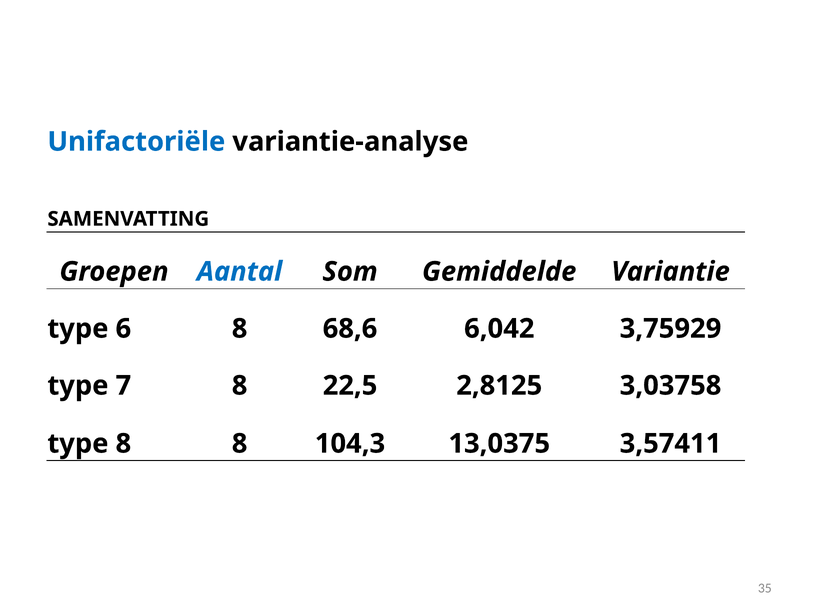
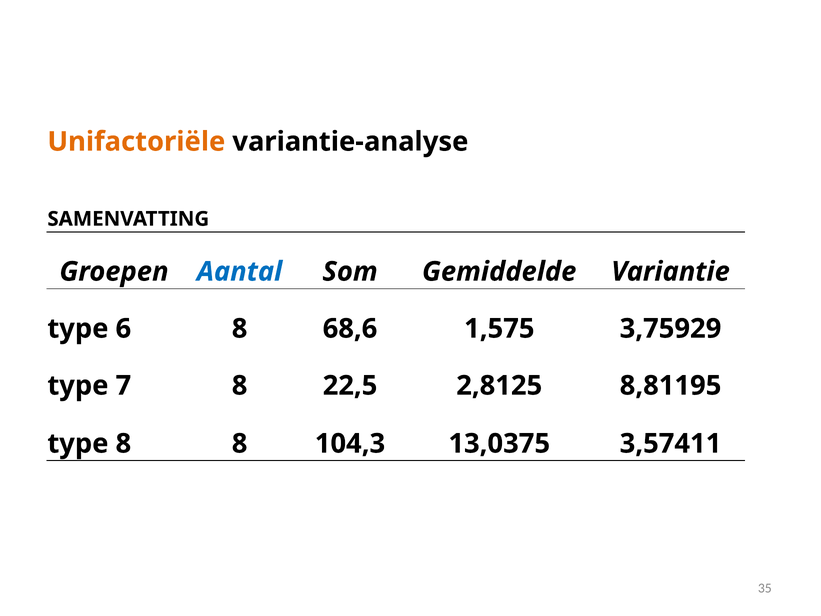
Unifactoriële colour: blue -> orange (136, 142)
6,042: 6,042 -> 1,575 (499, 328)
3,03758: 3,03758 -> 8,81195 (671, 385)
